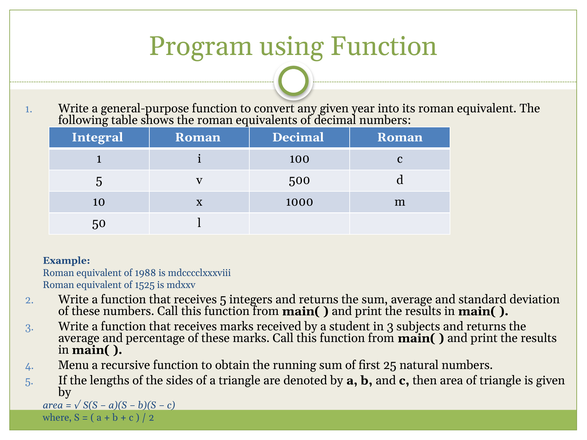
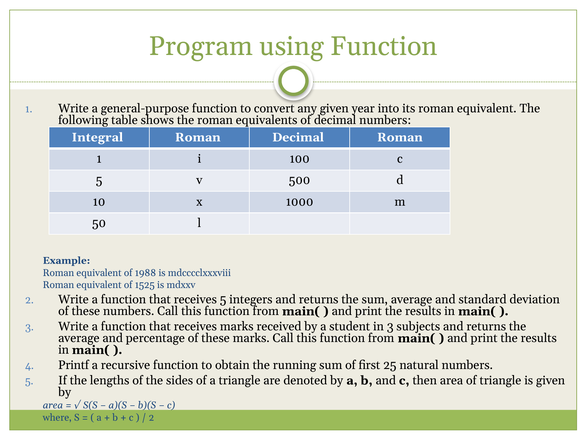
Menu: Menu -> Printf (74, 365)
